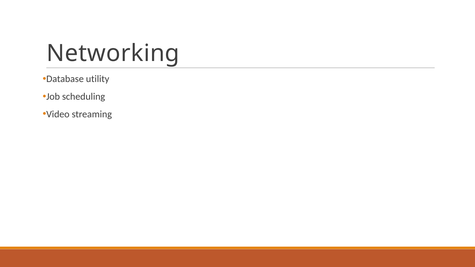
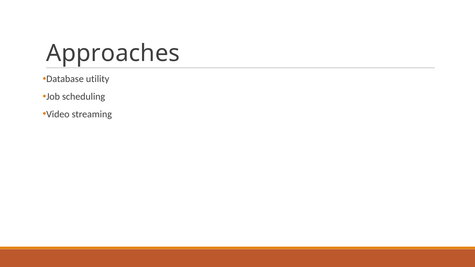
Networking: Networking -> Approaches (113, 53)
